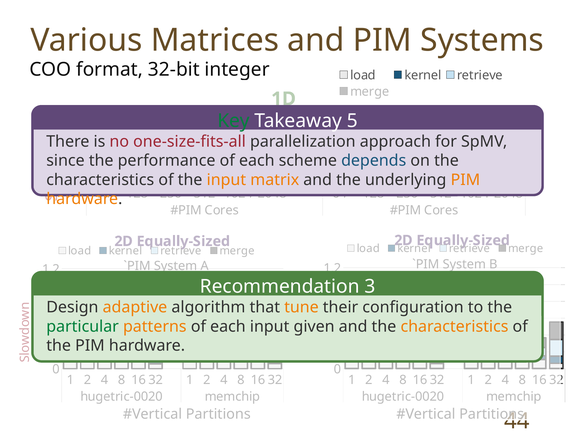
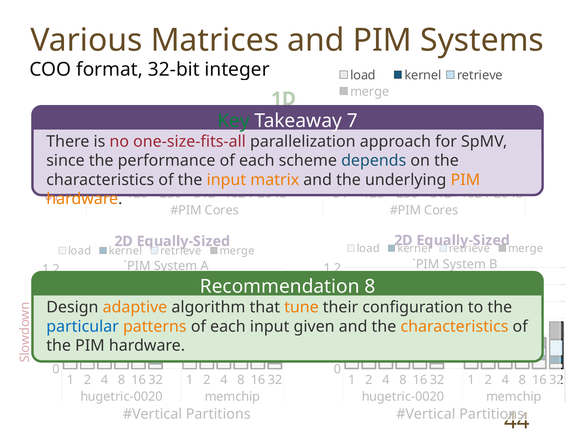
5: 5 -> 7 (352, 121)
Recommendation 3: 3 -> 8 (370, 287)
particular colour: green -> blue (83, 327)
